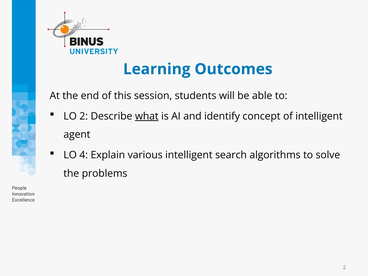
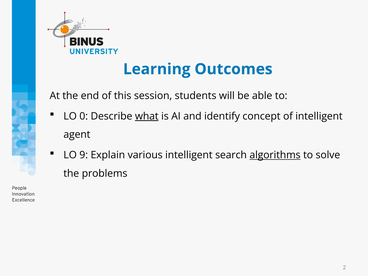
LO 2: 2 -> 0 (84, 116)
4: 4 -> 9 (84, 155)
algorithms underline: none -> present (275, 155)
